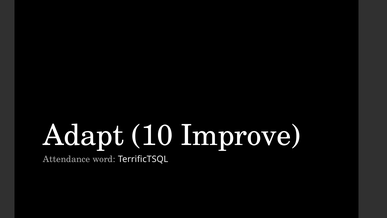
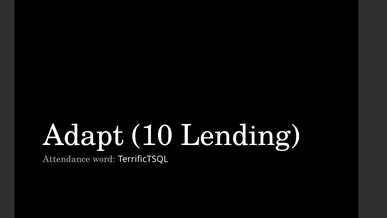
Improve: Improve -> Lending (241, 135)
